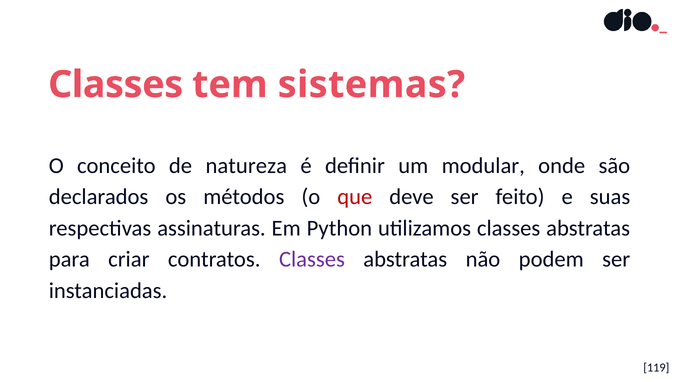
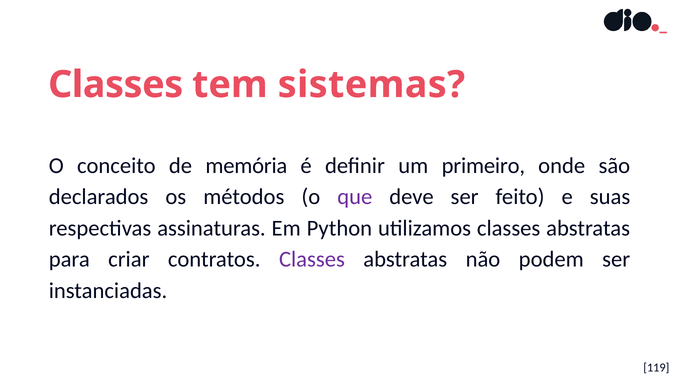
natureza: natureza -> memória (246, 166)
modular: modular -> primeiro (483, 166)
que colour: red -> purple (355, 197)
